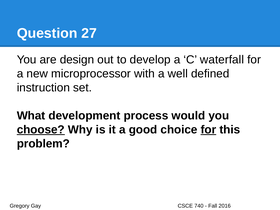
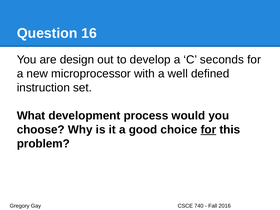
27: 27 -> 16 (89, 33)
waterfall: waterfall -> seconds (222, 60)
choose underline: present -> none (41, 130)
